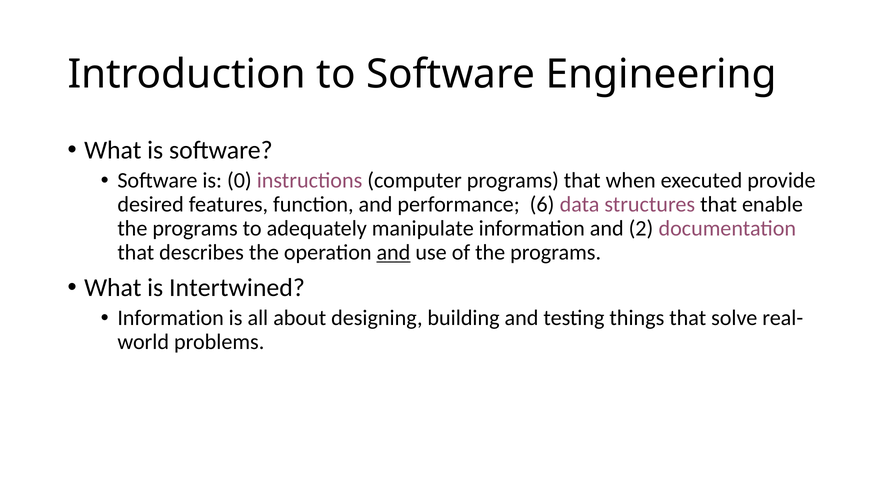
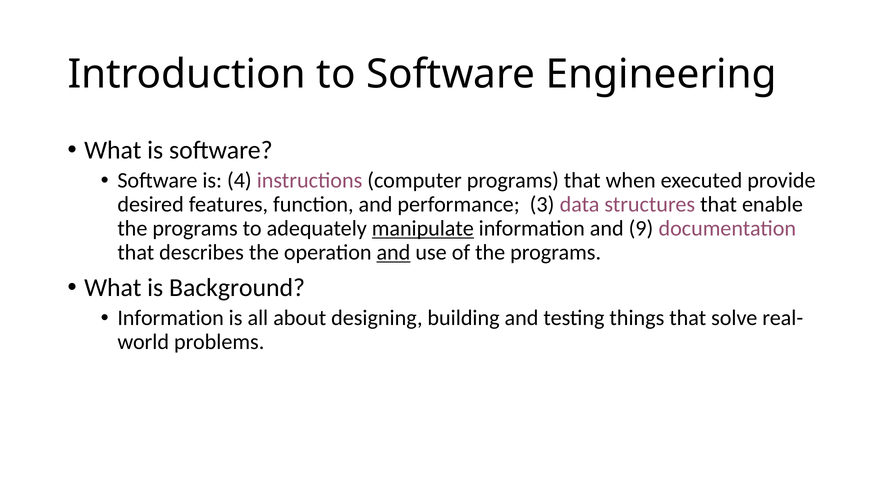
0: 0 -> 4 (239, 180)
6: 6 -> 3 (542, 204)
manipulate underline: none -> present (423, 228)
2: 2 -> 9 (641, 228)
Intertwined: Intertwined -> Background (237, 287)
